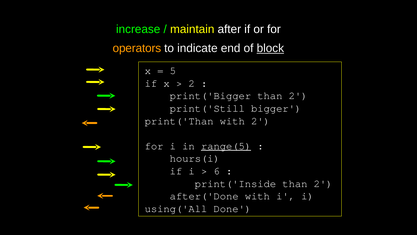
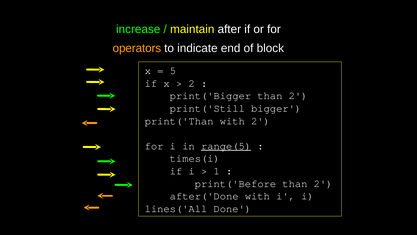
block underline: present -> none (270, 48)
hours(i: hours(i -> times(i (195, 158)
6: 6 -> 1 (217, 171)
print('Inside: print('Inside -> print('Before (235, 183)
using('All: using('All -> lines('All (176, 208)
